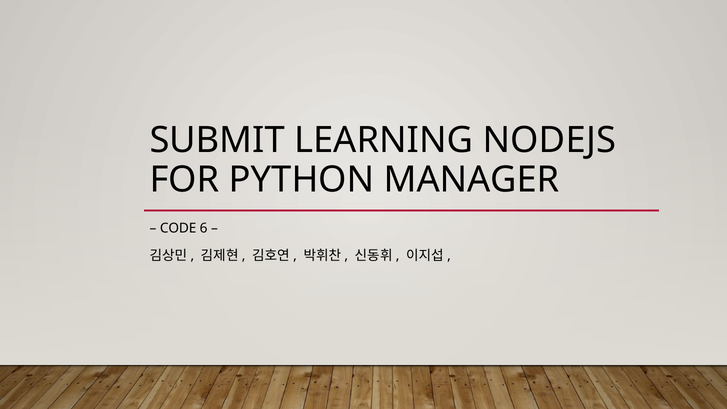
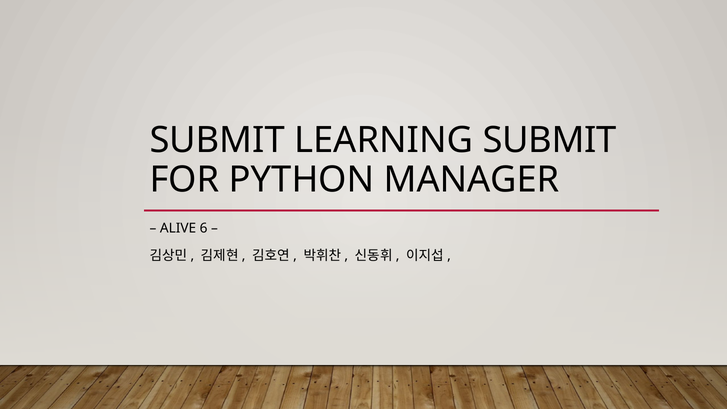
LEARNING NODEJS: NODEJS -> SUBMIT (550, 140)
CODE: CODE -> ALIVE (178, 228)
